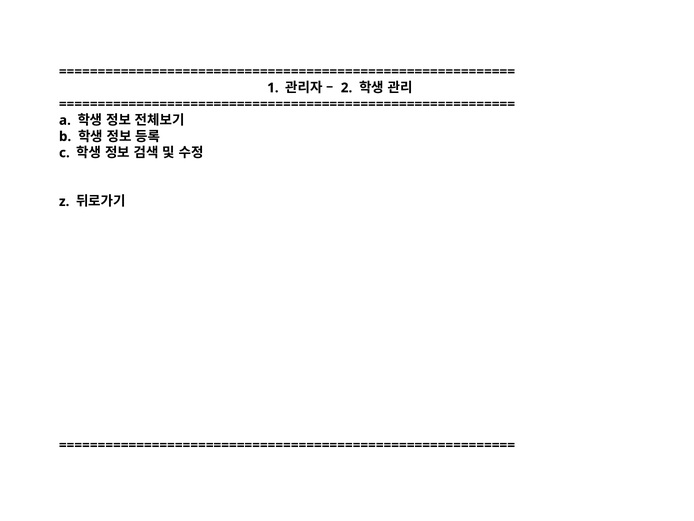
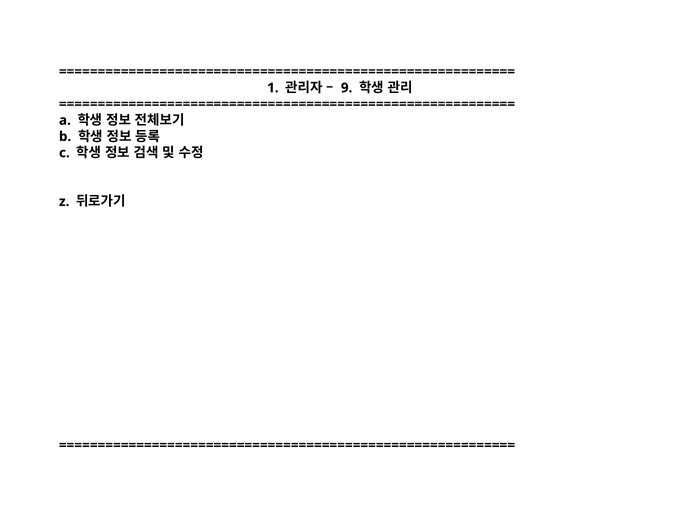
2: 2 -> 9 (347, 88)
